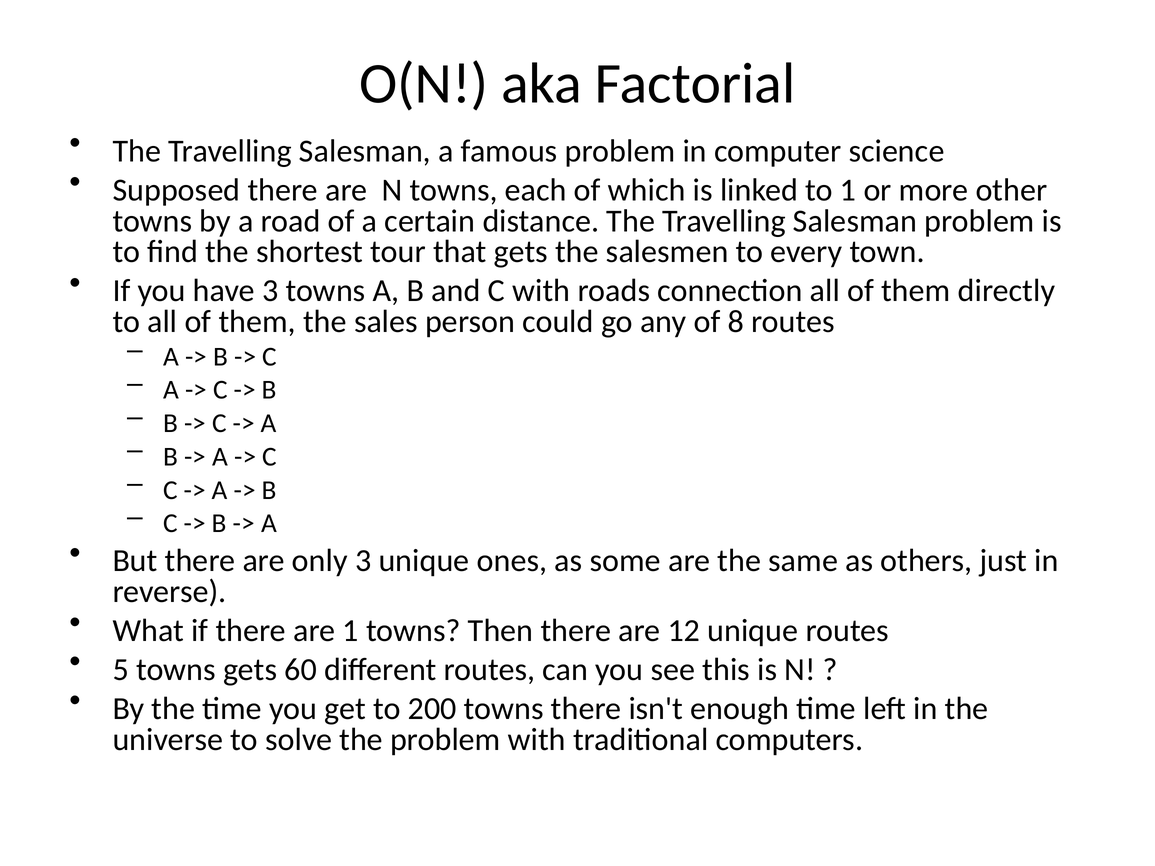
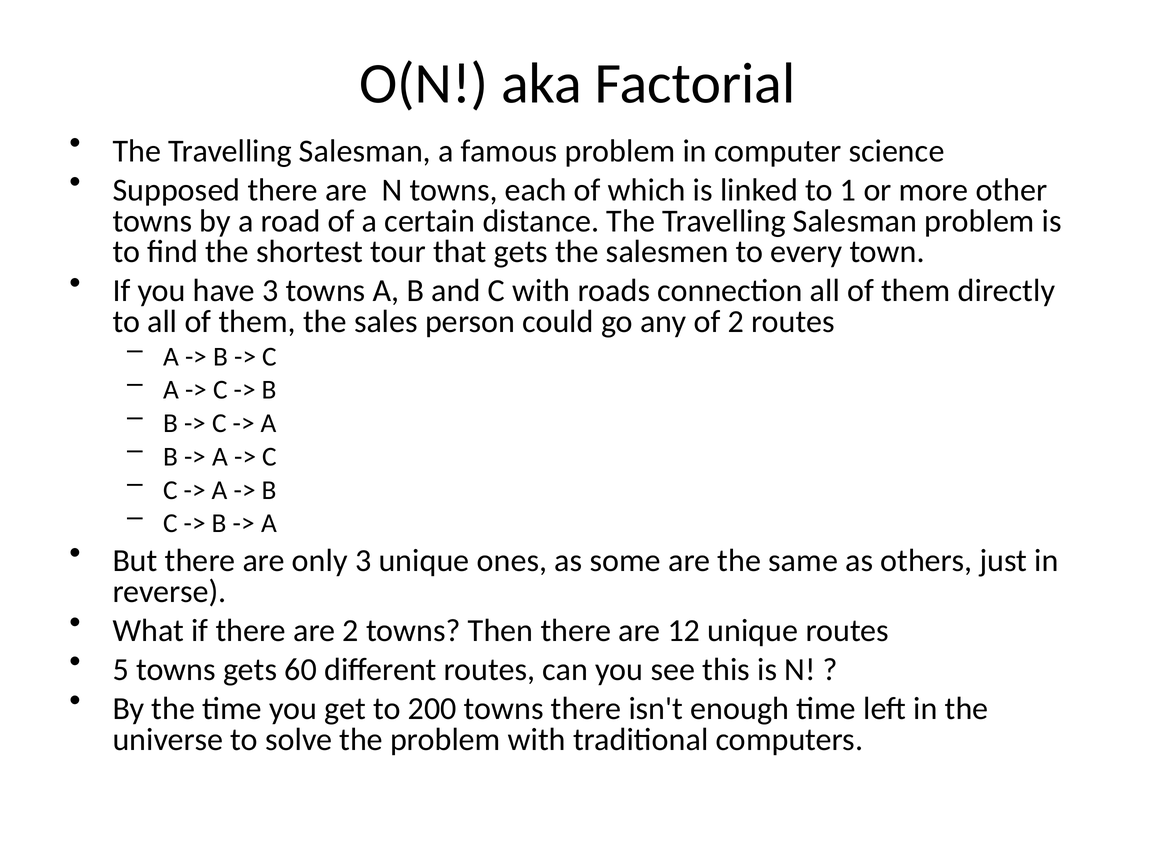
of 8: 8 -> 2 (736, 322)
are 1: 1 -> 2 (351, 631)
